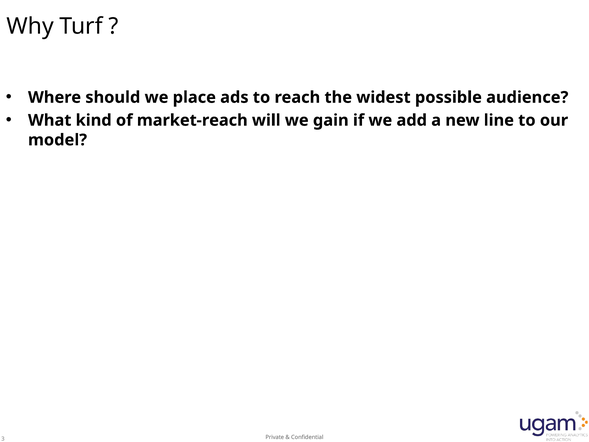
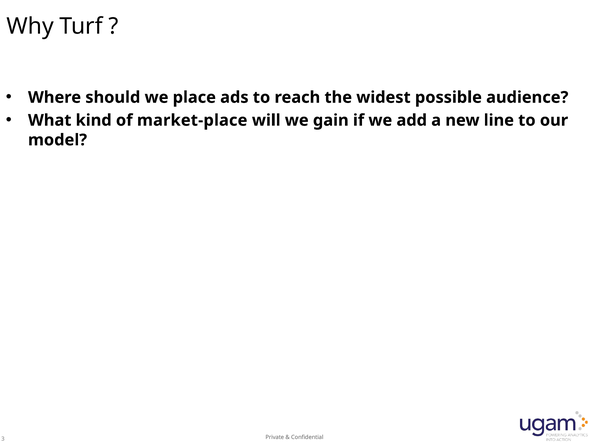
market-reach: market-reach -> market-place (192, 120)
